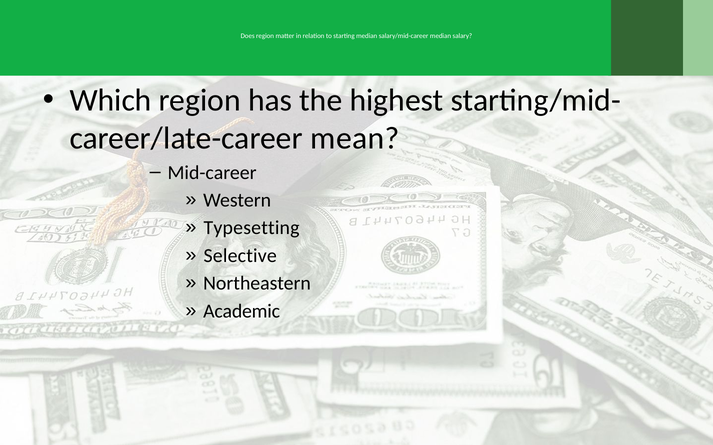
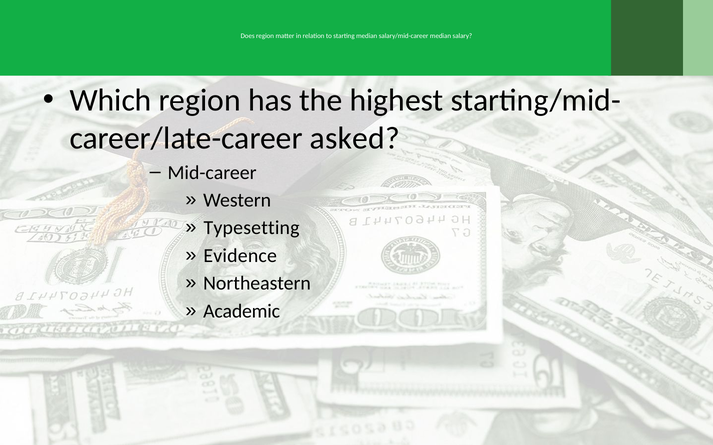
mean: mean -> asked (355, 139)
Selective: Selective -> Evidence (240, 256)
